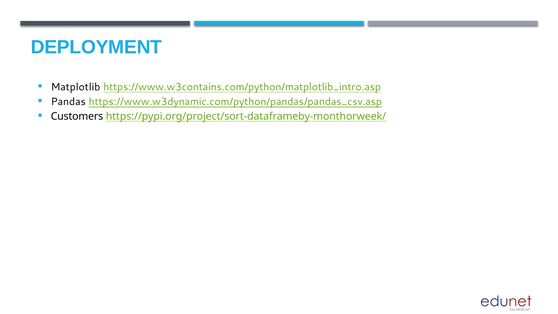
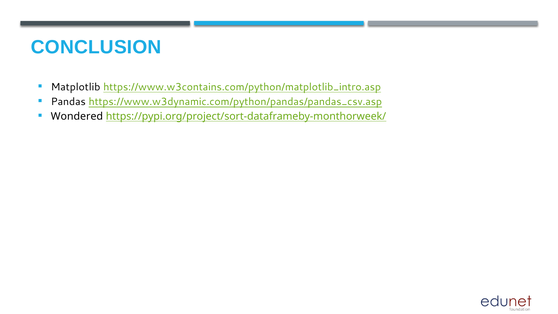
DEPLOYMENT: DEPLOYMENT -> CONCLUSION (96, 47)
Customers: Customers -> Wondered (77, 116)
